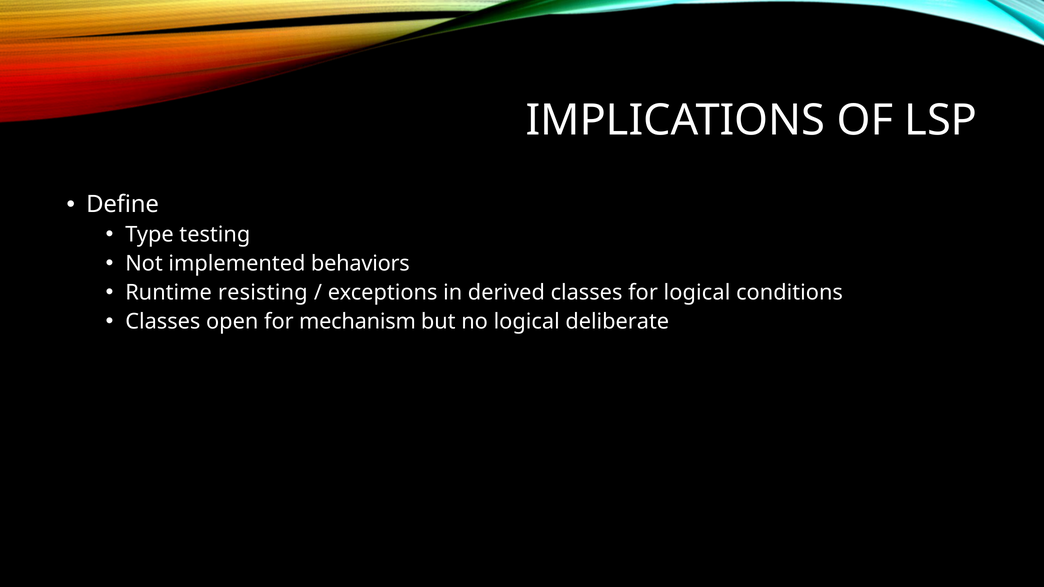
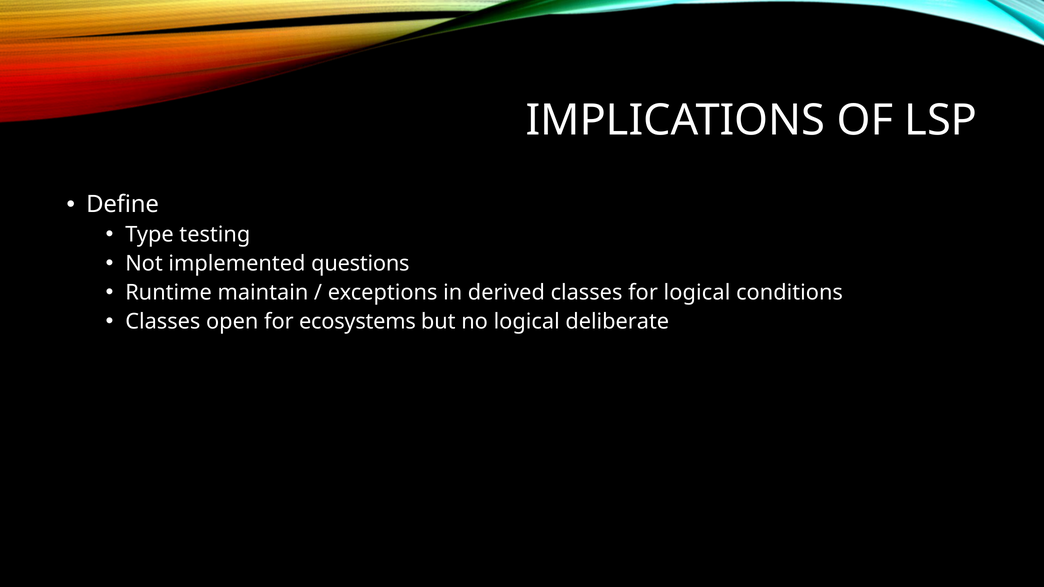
behaviors: behaviors -> questions (360, 264)
resisting: resisting -> maintain (263, 293)
mechanism: mechanism -> ecosystems (357, 321)
